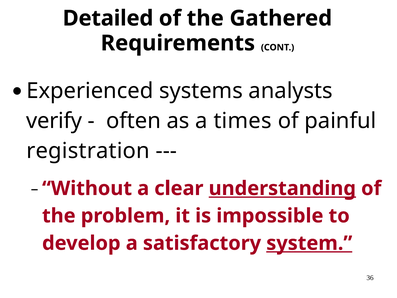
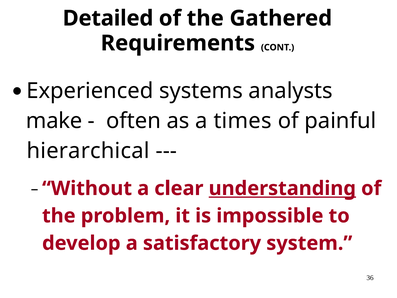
verify: verify -> make (54, 121)
registration: registration -> hierarchical (88, 151)
system underline: present -> none (309, 243)
